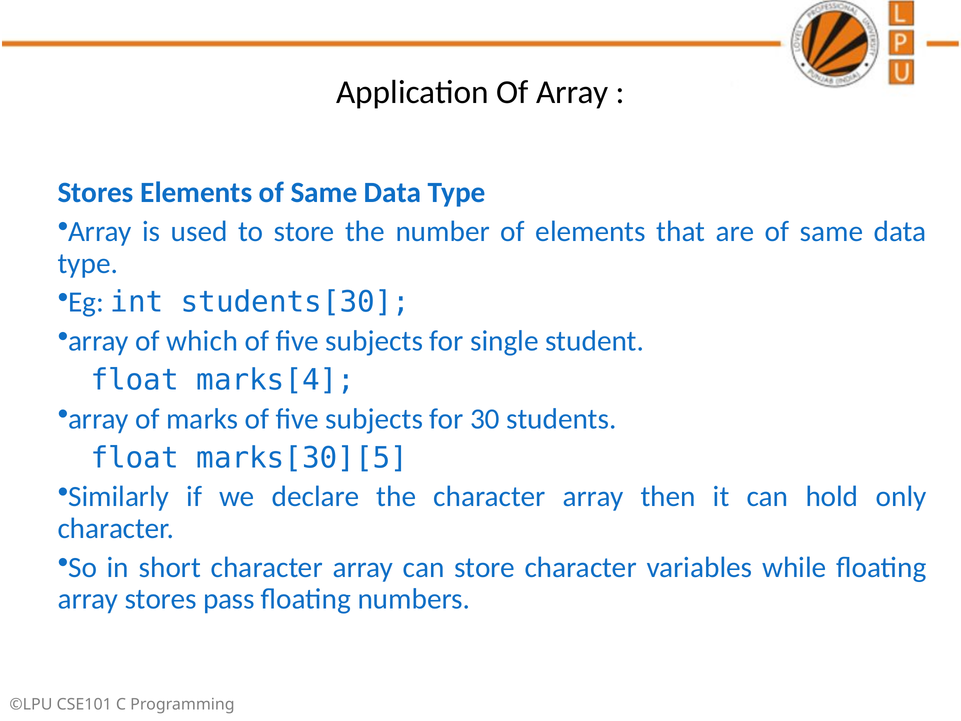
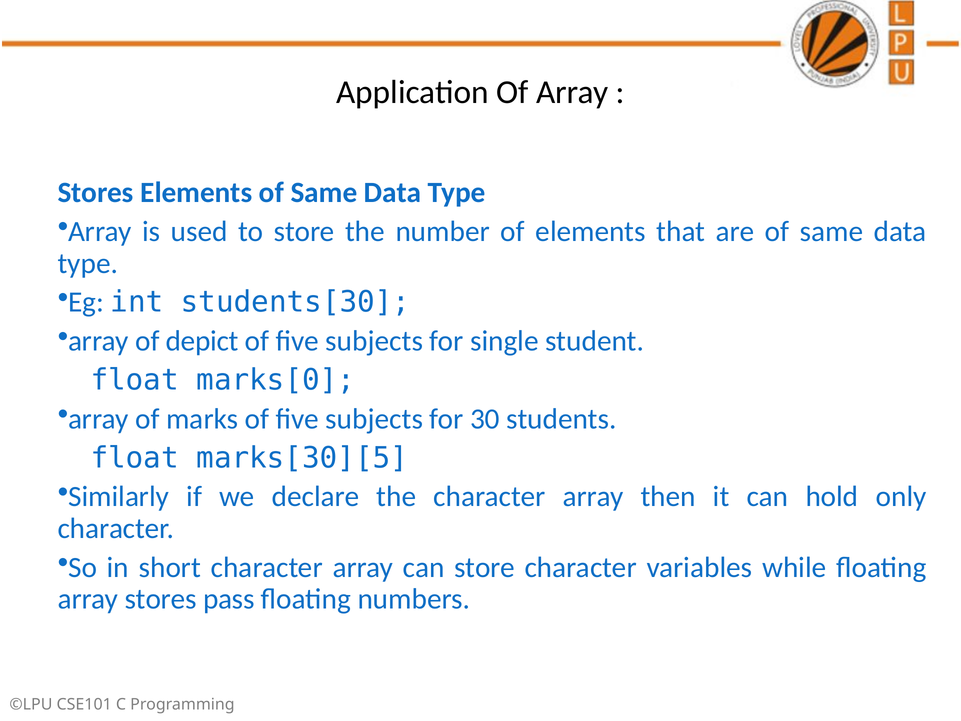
which: which -> depict (202, 341)
marks[4: marks[4 -> marks[0 (276, 380)
